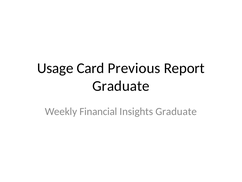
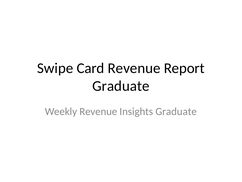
Usage: Usage -> Swipe (55, 68)
Card Previous: Previous -> Revenue (134, 68)
Weekly Financial: Financial -> Revenue (98, 111)
